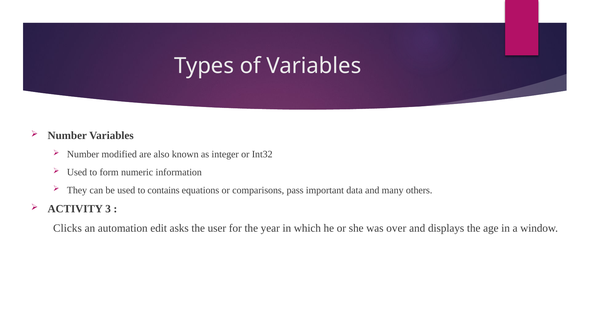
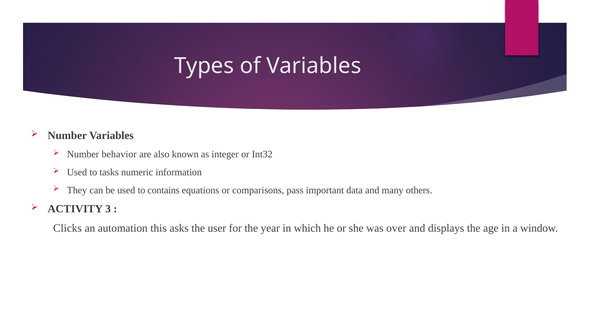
modified: modified -> behavior (119, 154)
form: form -> tasks (109, 172)
edit: edit -> this (159, 228)
